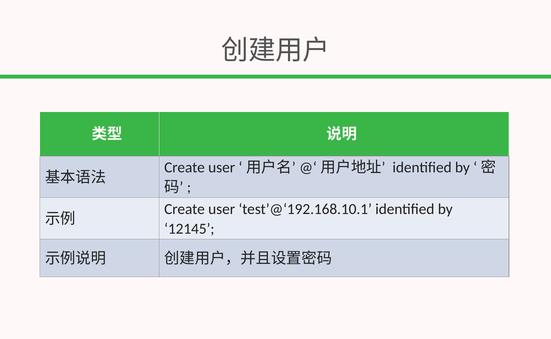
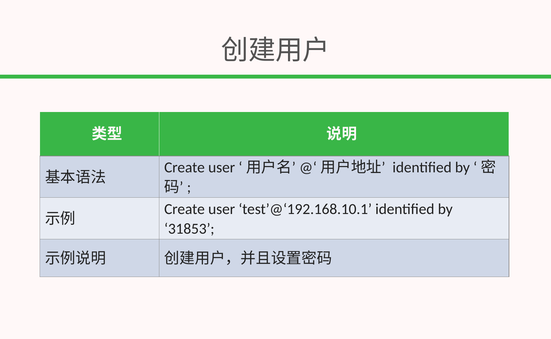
12145: 12145 -> 31853 (189, 229)
